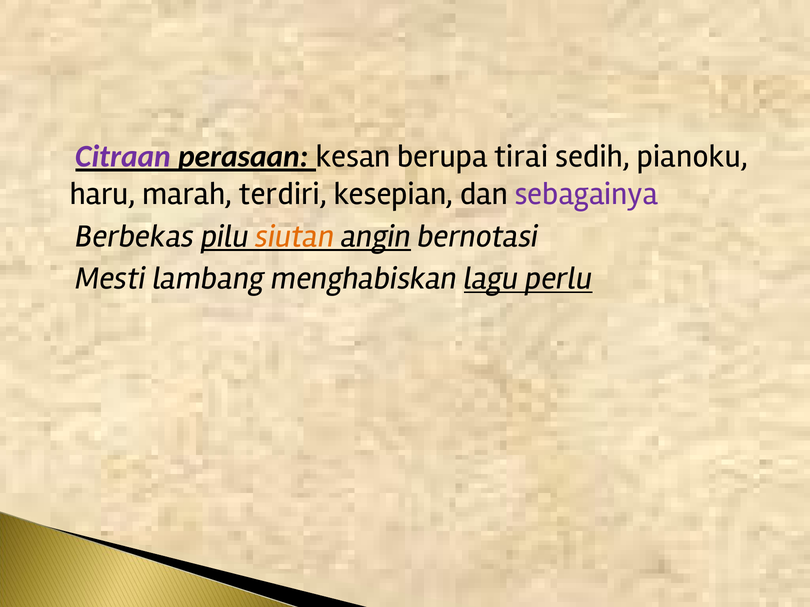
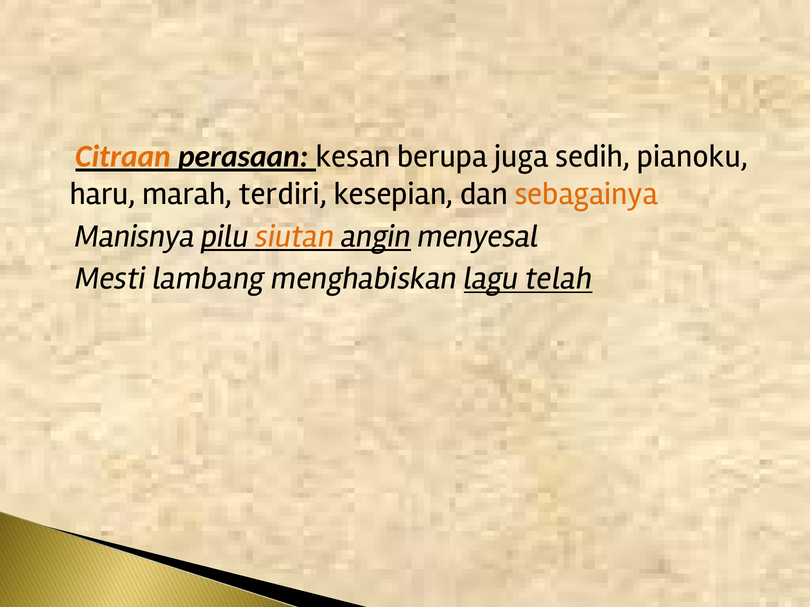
Citraan colour: purple -> orange (123, 156)
tirai: tirai -> juga (521, 156)
sebagainya colour: purple -> orange (586, 194)
Berbekas: Berbekas -> Manisnya (135, 236)
bernotasi: bernotasi -> menyesal (478, 236)
perlu: perlu -> telah (559, 279)
